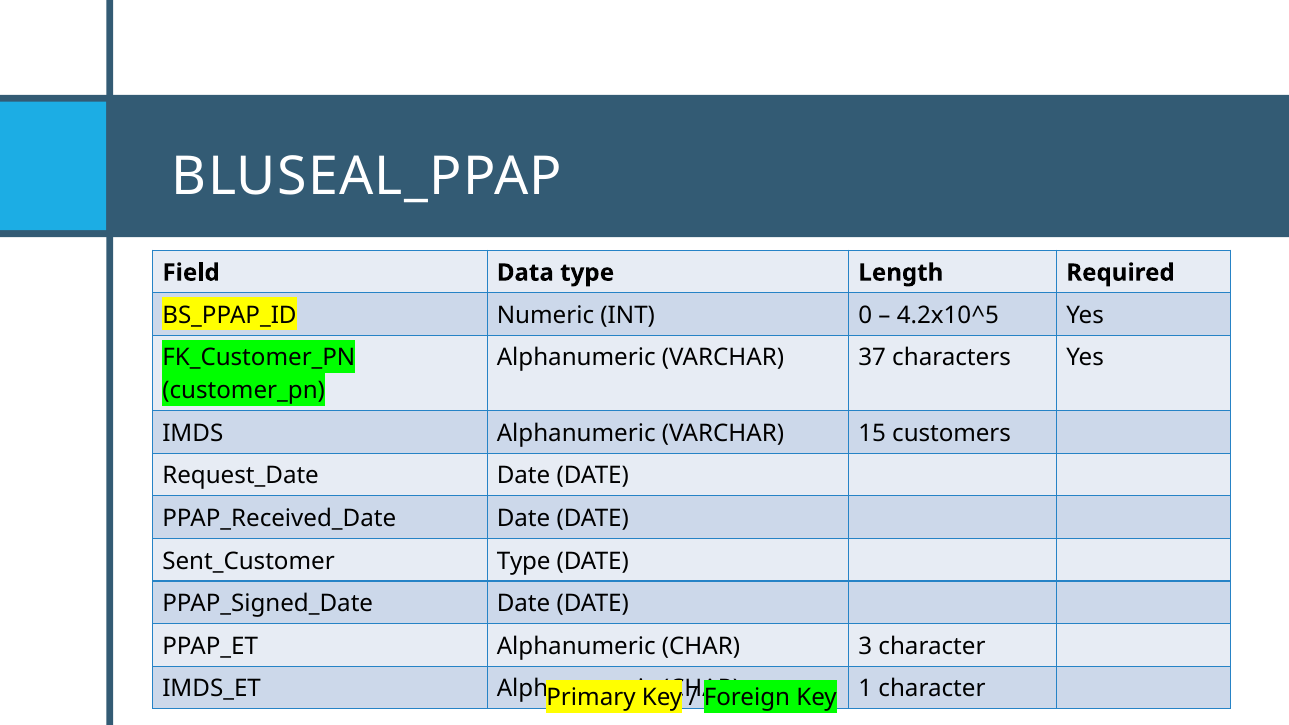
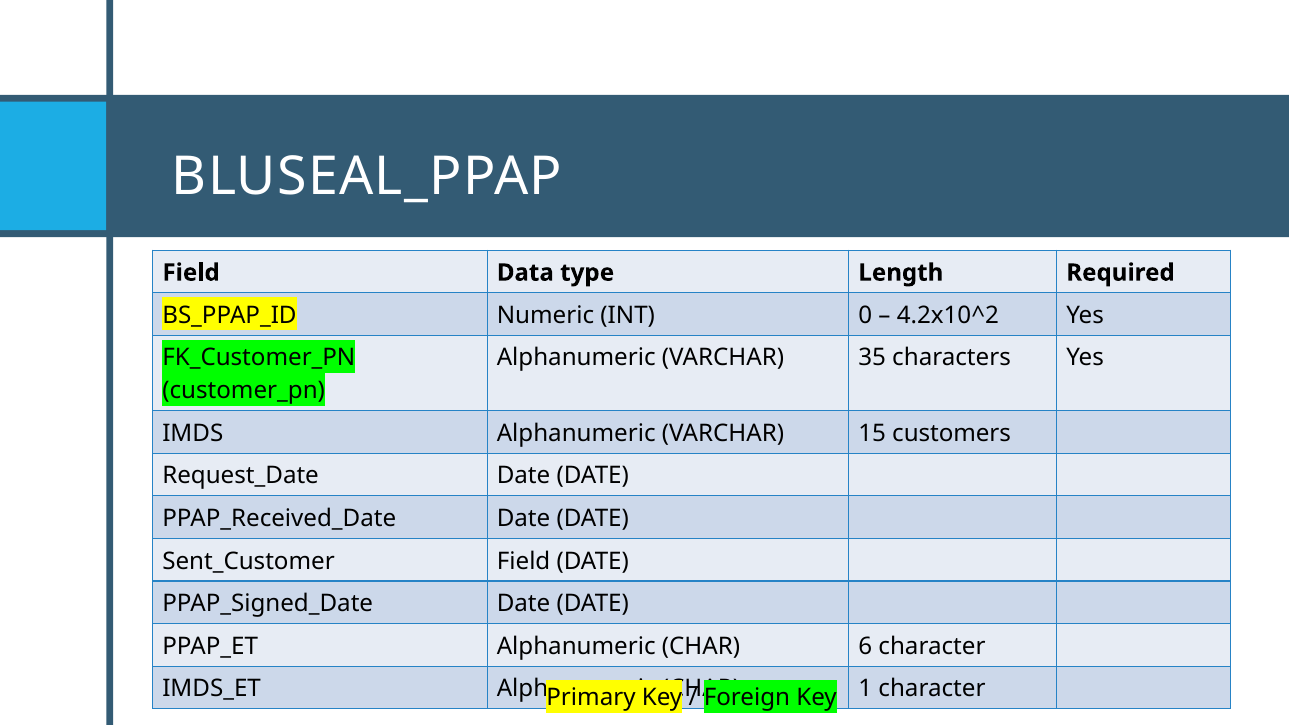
4.2x10^5: 4.2x10^5 -> 4.2x10^2 (948, 315)
37: 37 -> 35 (872, 358)
Type: Type -> Field (524, 561)
3: 3 -> 6 (865, 646)
